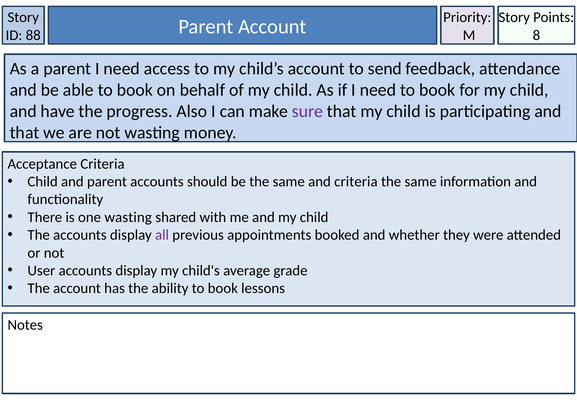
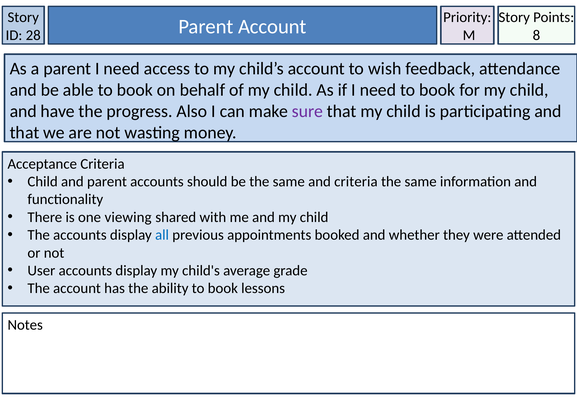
88: 88 -> 28 (33, 35)
send: send -> wish (385, 69)
one wasting: wasting -> viewing (128, 217)
all colour: purple -> blue (162, 235)
